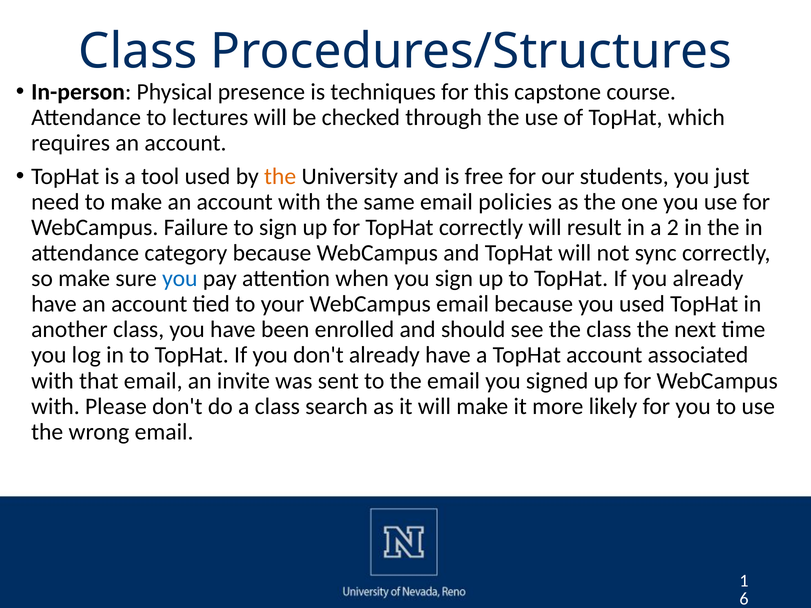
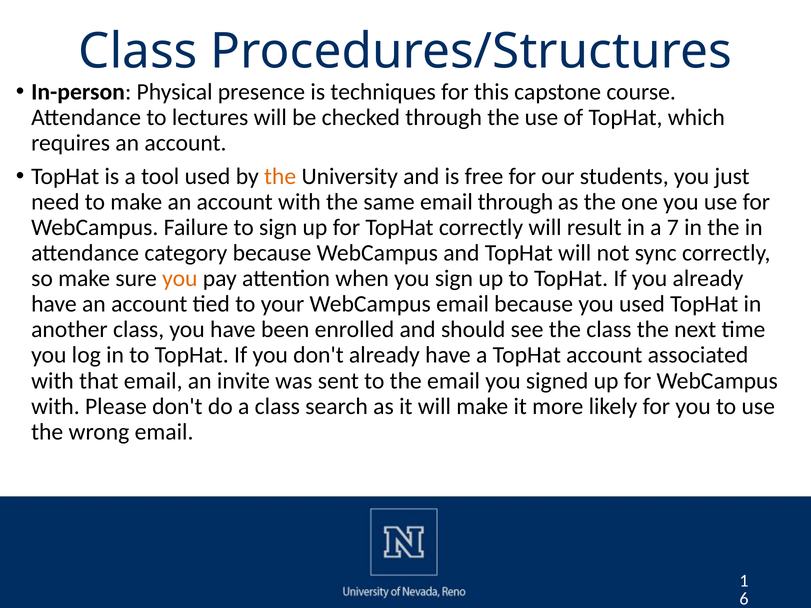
email policies: policies -> through (515, 202)
2: 2 -> 7 (673, 228)
you colour: blue -> orange (180, 279)
